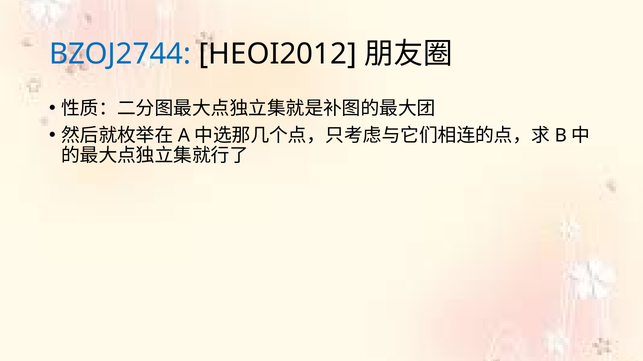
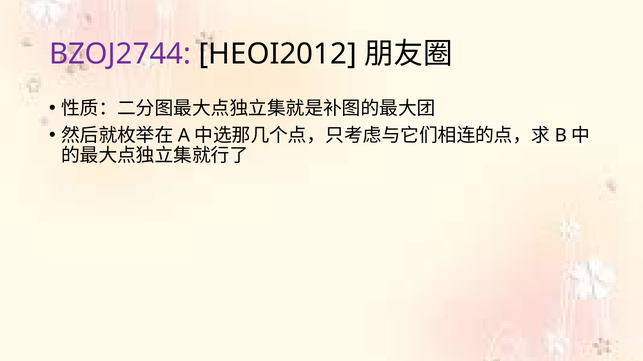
BZOJ2744 colour: blue -> purple (120, 54)
